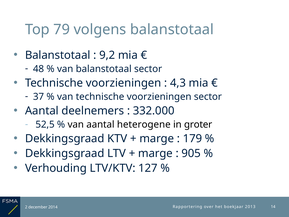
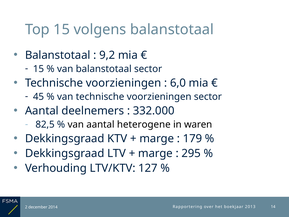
Top 79: 79 -> 15 (62, 29)
48: 48 -> 15 (38, 69)
4,3: 4,3 -> 6,0 (178, 83)
37: 37 -> 45 (38, 97)
52,5: 52,5 -> 82,5 (45, 124)
groter: groter -> waren (198, 124)
905: 905 -> 295 (191, 153)
